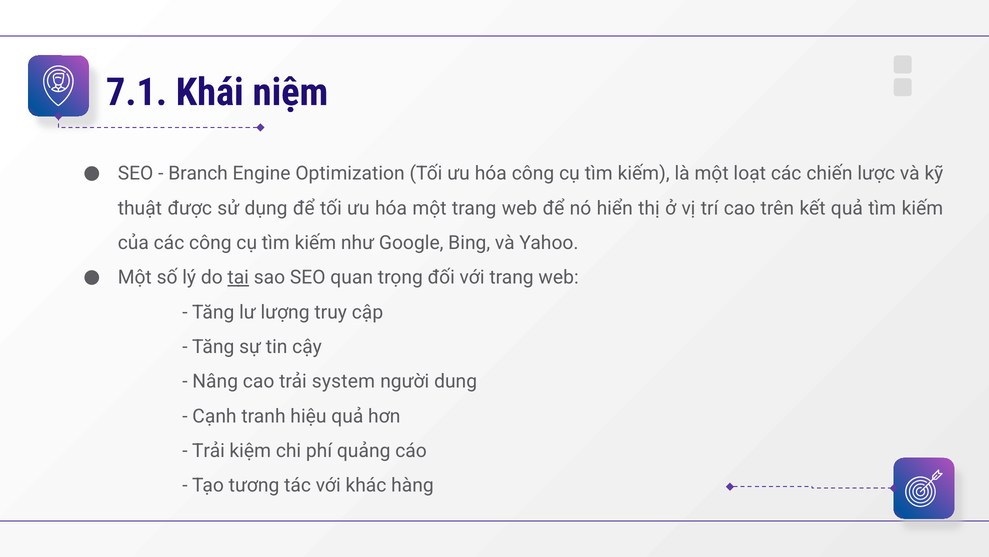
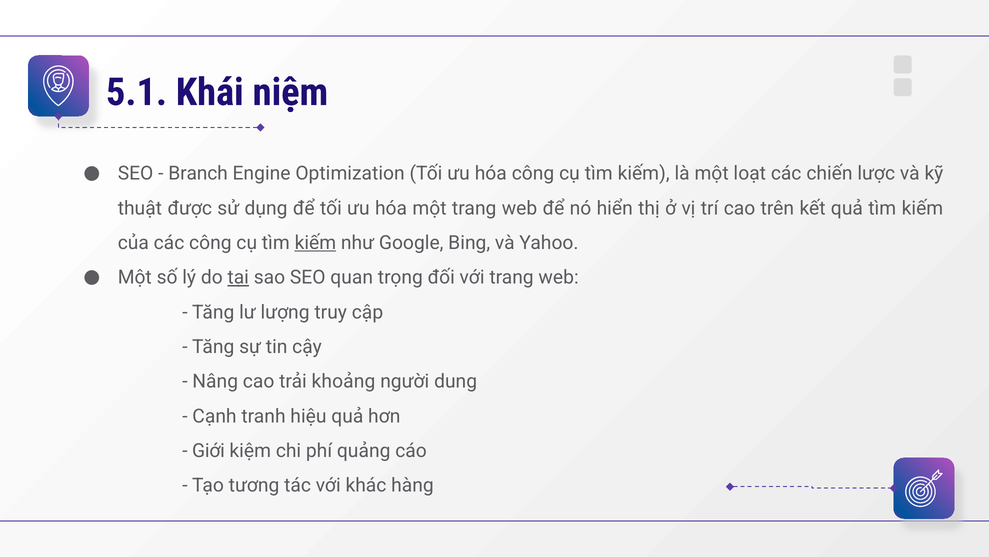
7.1: 7.1 -> 5.1 (136, 92)
kiếm underline: none -> present (315, 243)
system: system -> khoảng (343, 381)
Trải: Trải -> Giới (208, 450)
